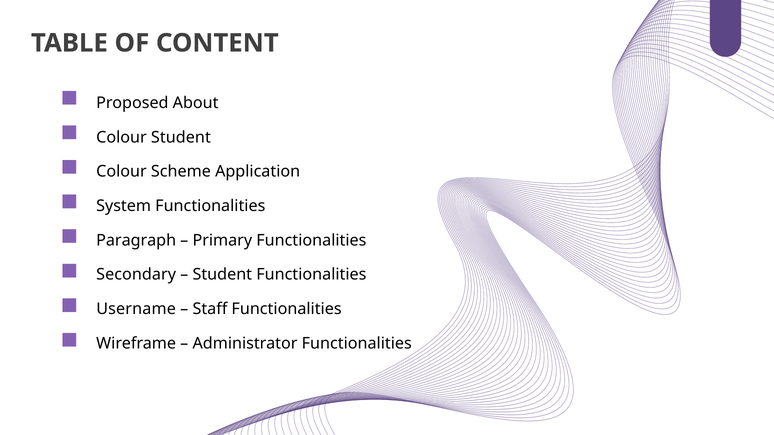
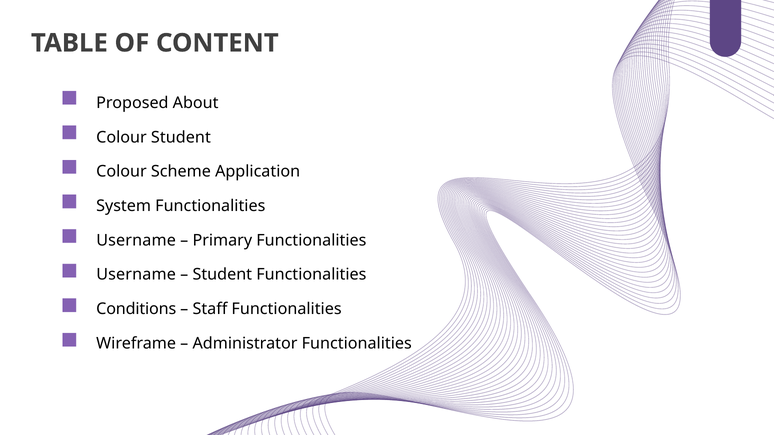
Paragraph: Paragraph -> Username (136, 241)
Secondary: Secondary -> Username (136, 275)
Username: Username -> Conditions (136, 309)
